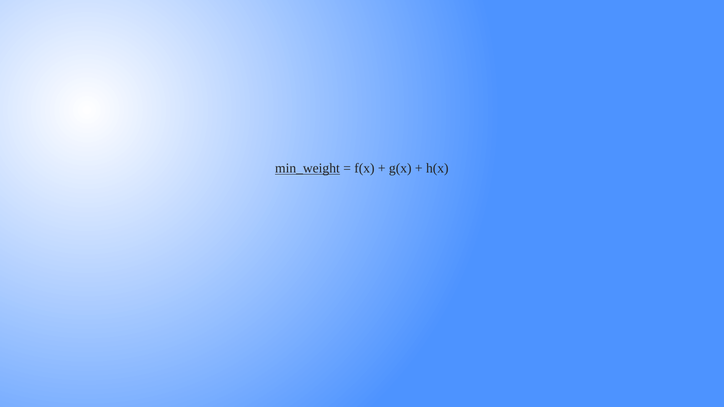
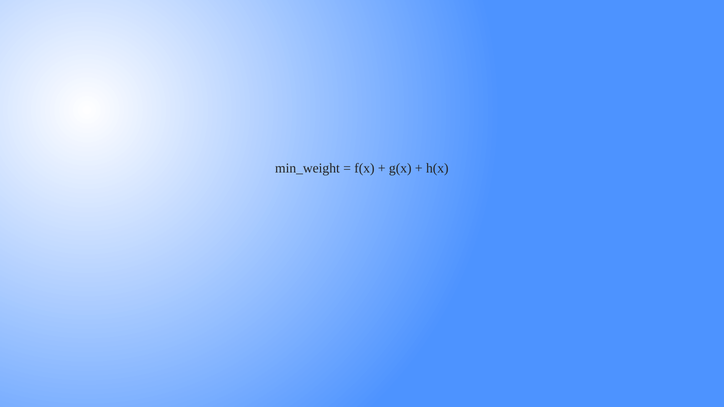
min_weight underline: present -> none (307, 168)
